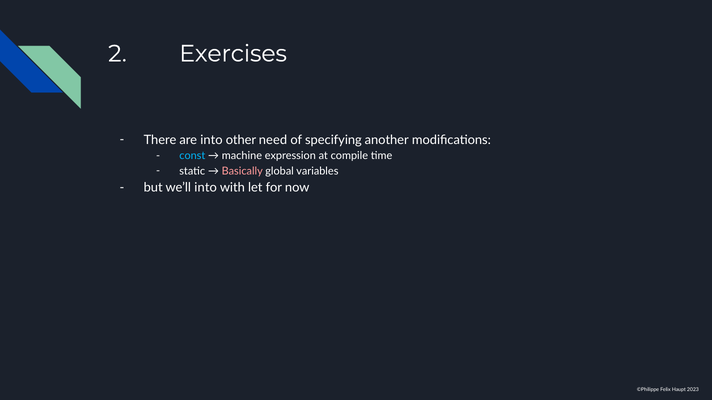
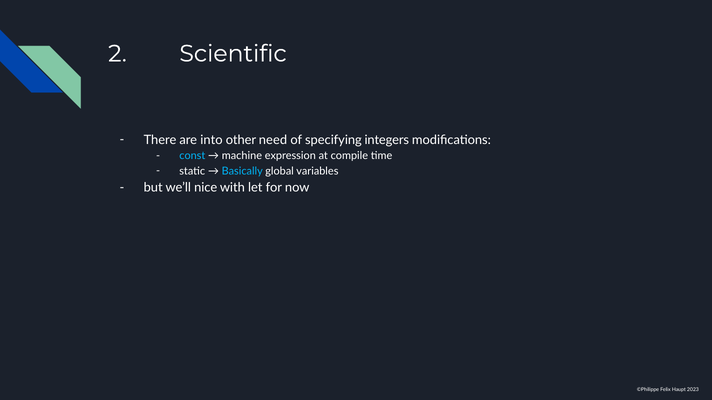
Exercises: Exercises -> Scientific (233, 54)
another: another -> integers (387, 140)
Basically colour: pink -> light blue (242, 171)
we’ll into: into -> nice (206, 188)
